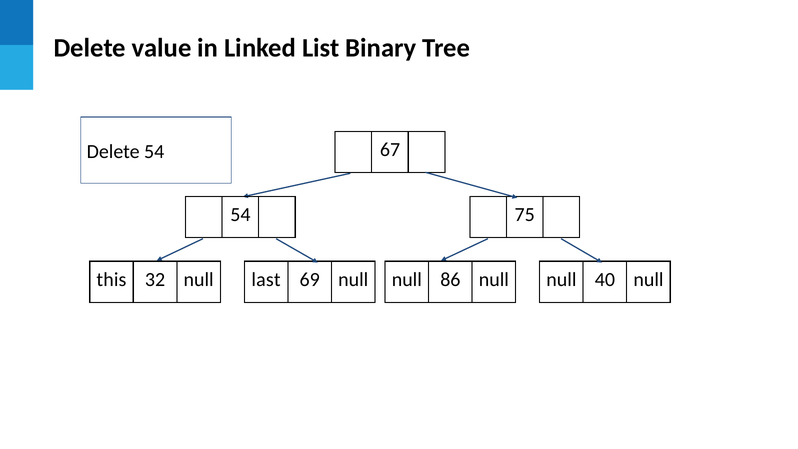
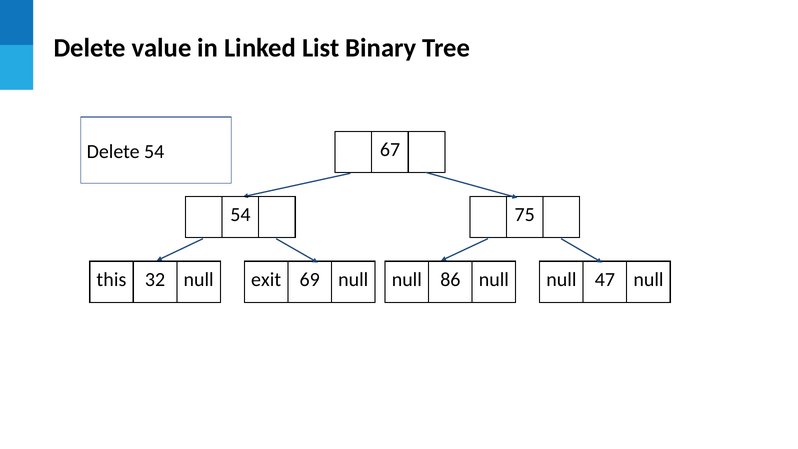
last: last -> exit (266, 280)
40: 40 -> 47 (605, 280)
